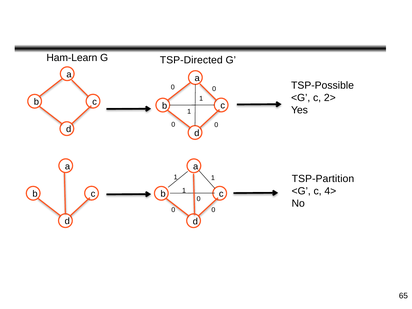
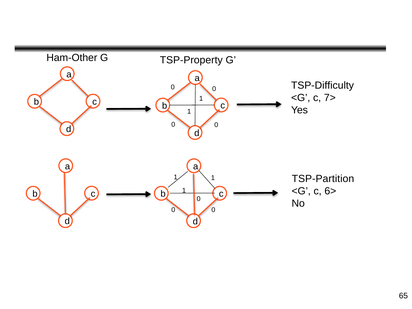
Ham-Learn: Ham-Learn -> Ham-Other (72, 58)
TSP-Directed: TSP-Directed -> TSP-Property (191, 60)
TSP-Possible: TSP-Possible -> TSP-Difficulty (323, 86)
2>: 2> -> 7> (330, 98)
4>: 4> -> 6> (330, 191)
